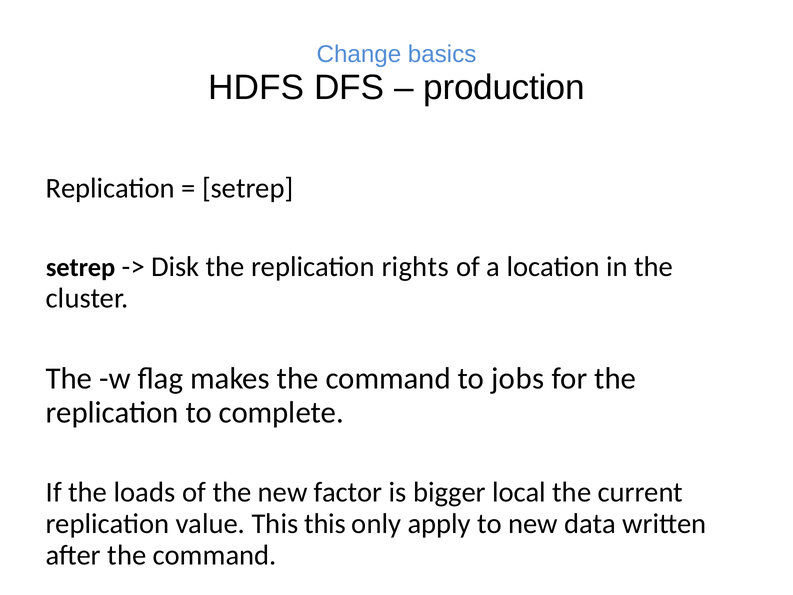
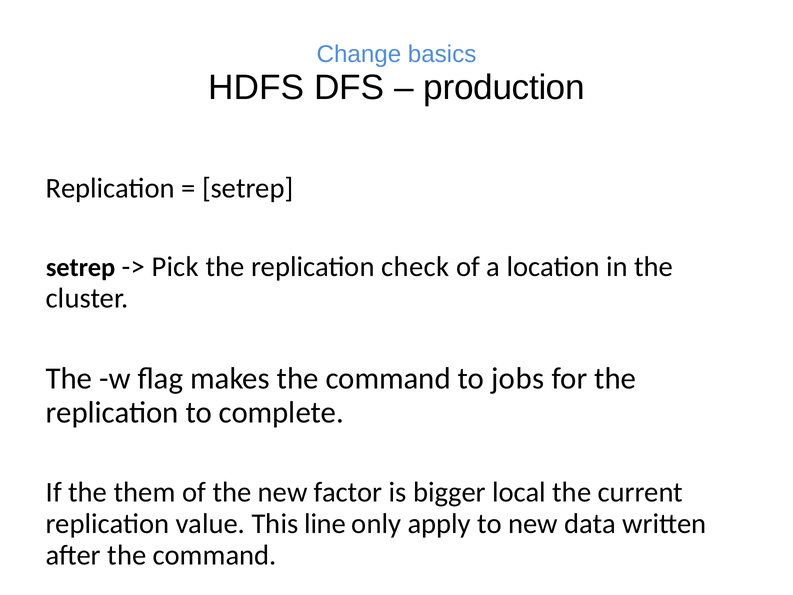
Disk: Disk -> Pick (175, 267)
rights: rights -> check (415, 267)
loads: loads -> them (145, 492)
This this: this -> line (325, 523)
